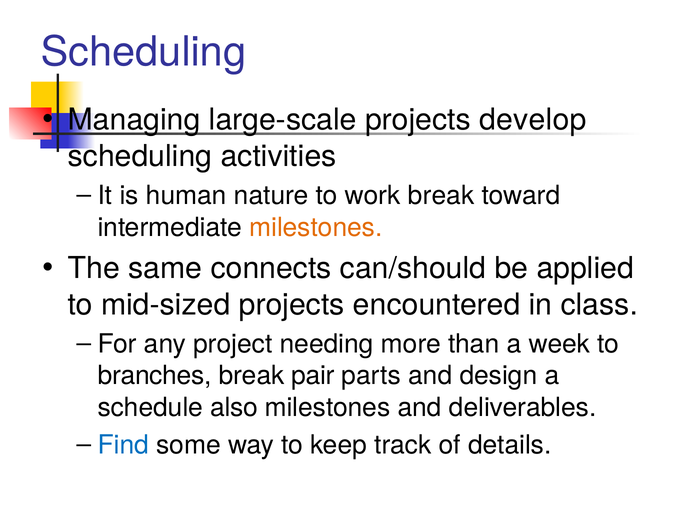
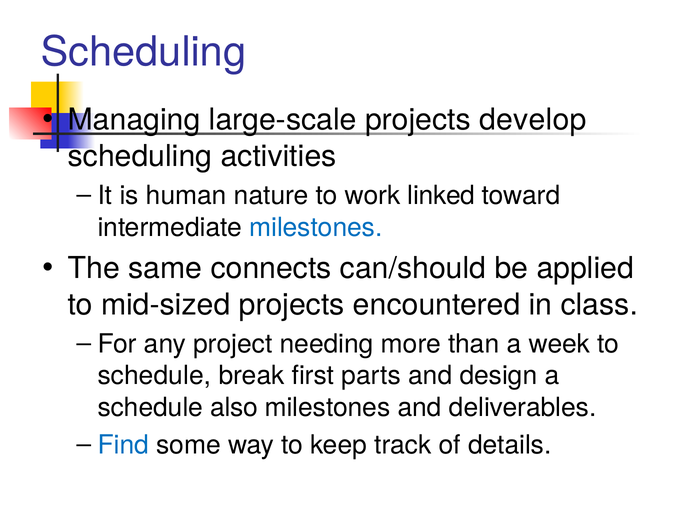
work break: break -> linked (441, 196)
milestones colour: orange -> blue (316, 227)
branches: branches -> schedule (154, 376)
pair: pair -> first (313, 376)
